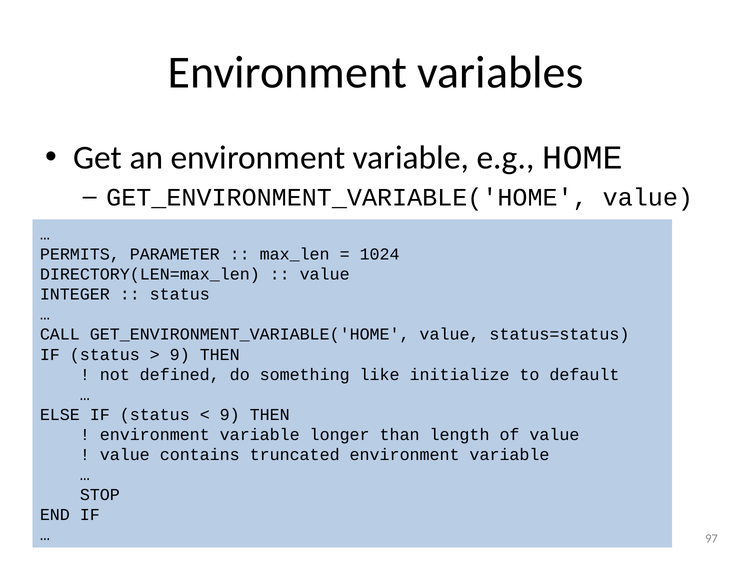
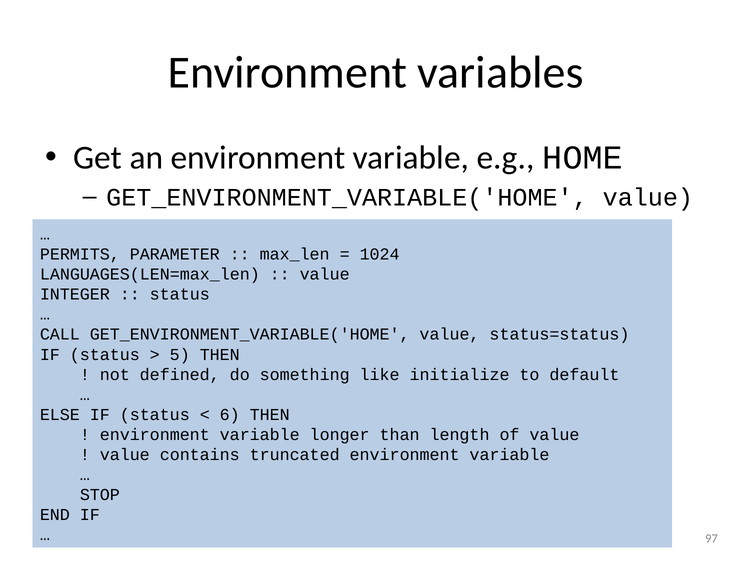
DIRECTORY(LEN=max_len: DIRECTORY(LEN=max_len -> LANGUAGES(LEN=max_len (150, 274)
9: 9 -> 5 (180, 355)
9: 9 -> 6 (230, 415)
